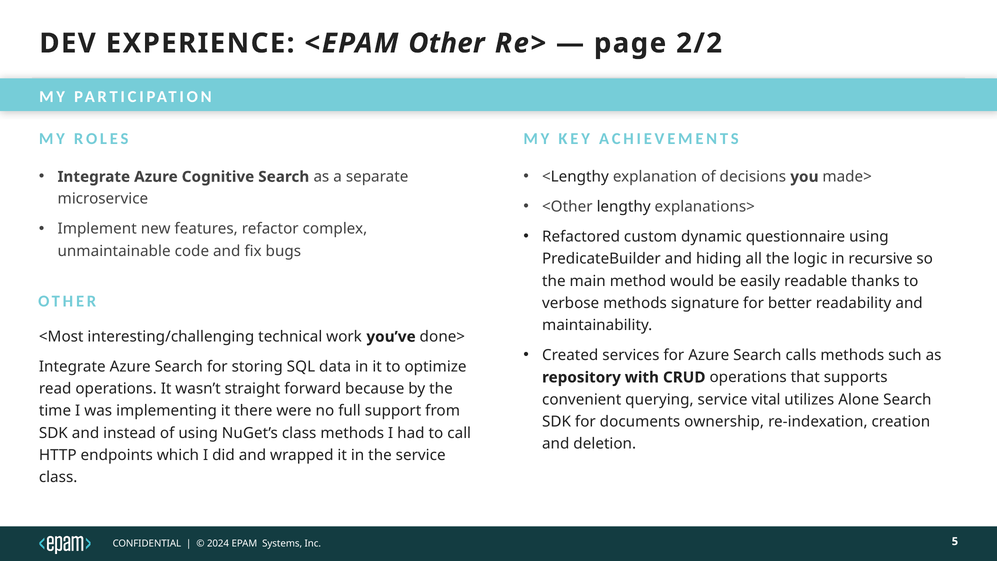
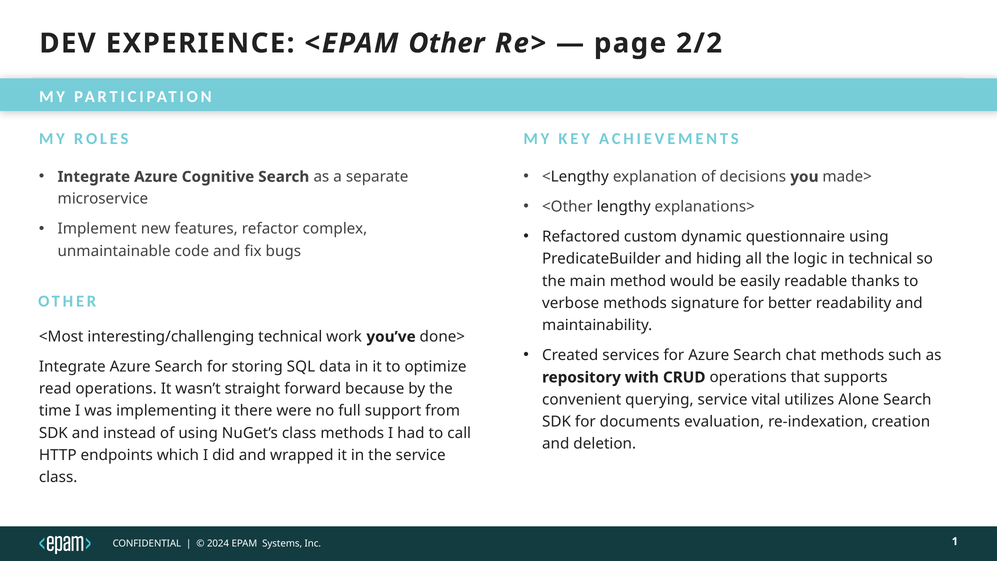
in recursive: recursive -> technical (880, 259)
calls: calls -> chat (801, 355)
ownership: ownership -> evaluation (724, 422)
5: 5 -> 1 (955, 541)
